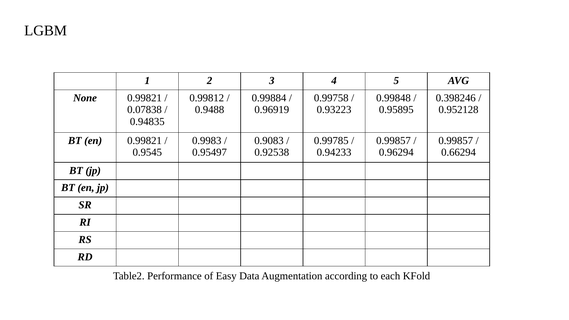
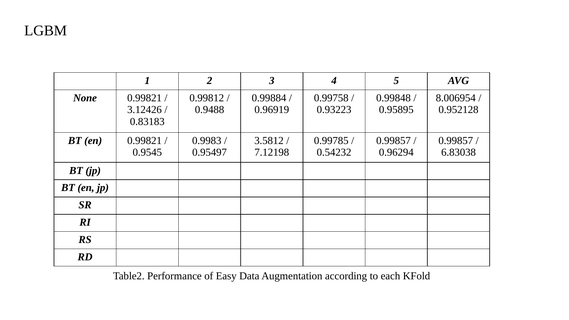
0.398246: 0.398246 -> 8.006954 (456, 98)
0.07838: 0.07838 -> 3.12426 (144, 110)
0.94835: 0.94835 -> 0.83183 (147, 122)
0.9083: 0.9083 -> 3.5812 (269, 141)
0.92538: 0.92538 -> 7.12198 (272, 152)
0.94233: 0.94233 -> 0.54232 (334, 152)
0.66294: 0.66294 -> 6.83038 (459, 152)
